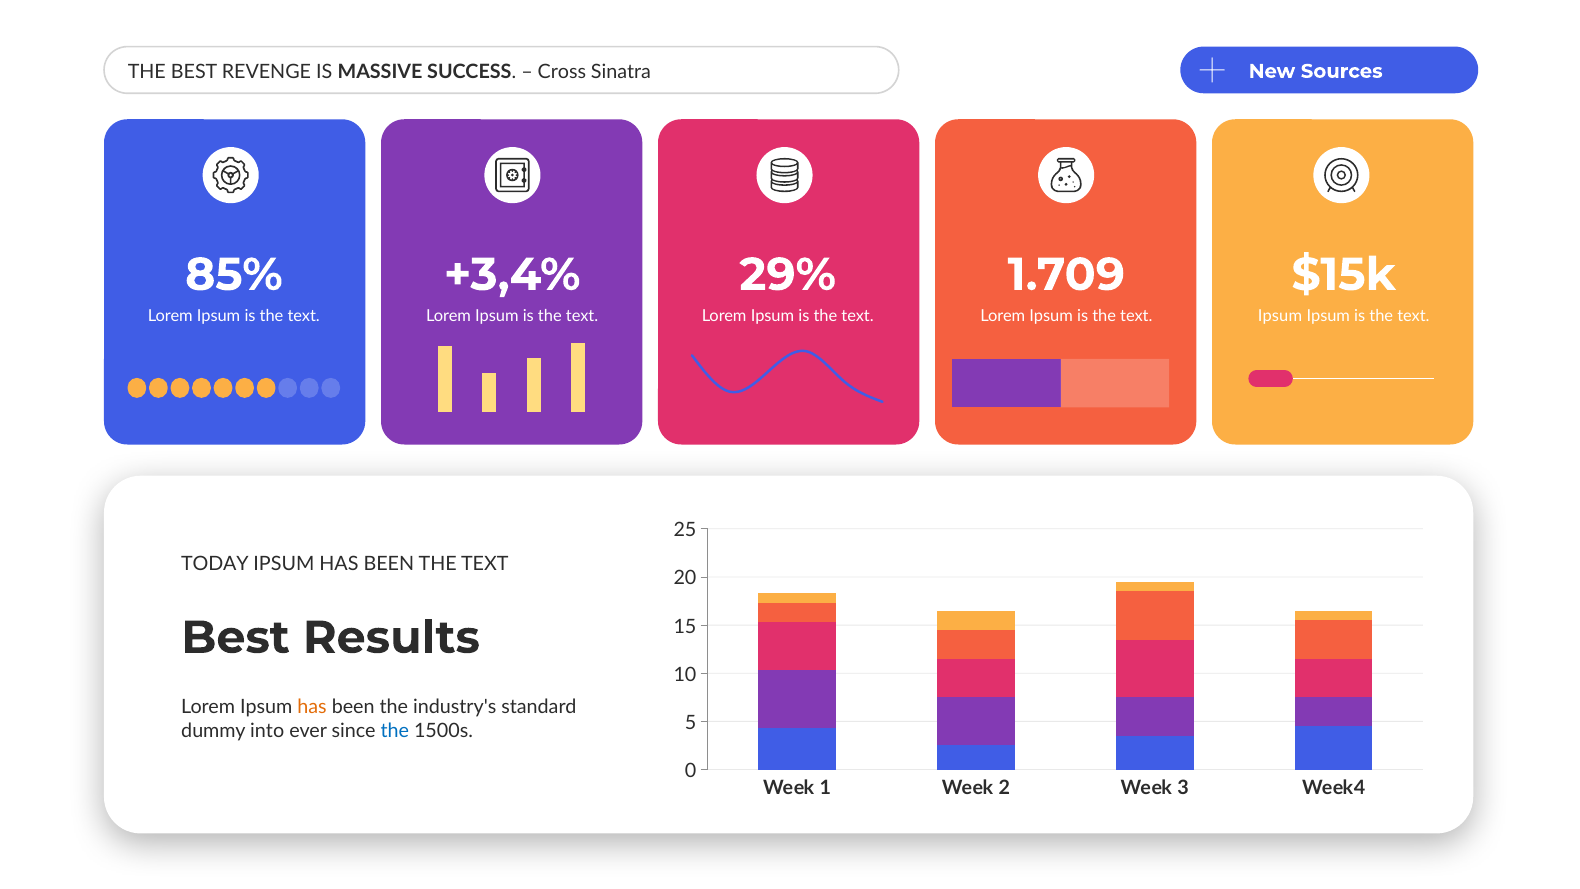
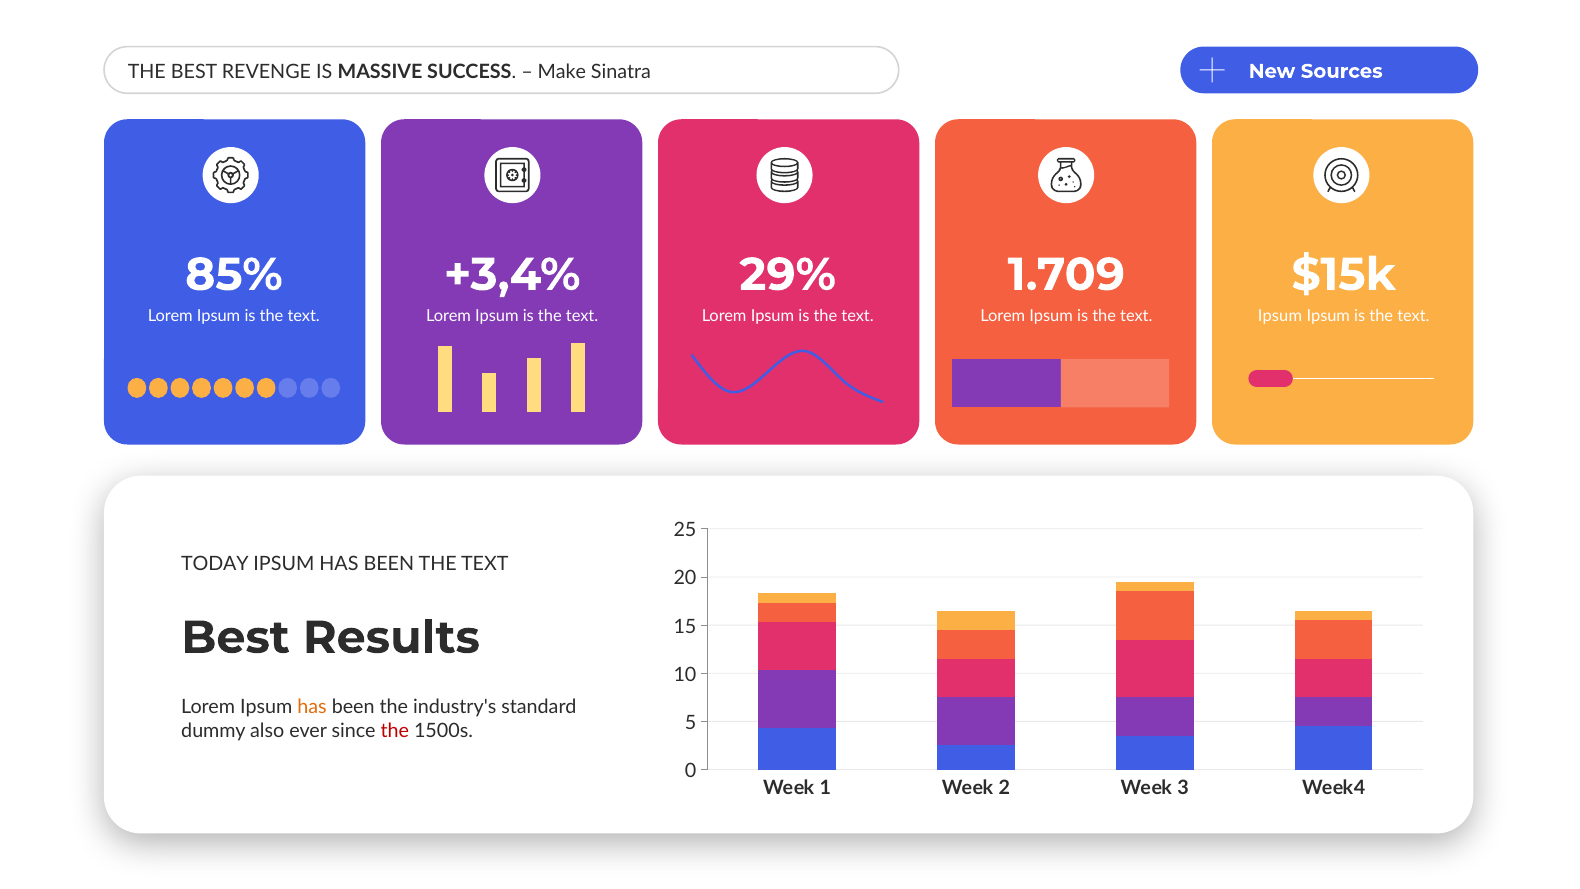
Cross: Cross -> Make (562, 71)
into: into -> also (267, 730)
the colour: blue -> red (395, 730)
